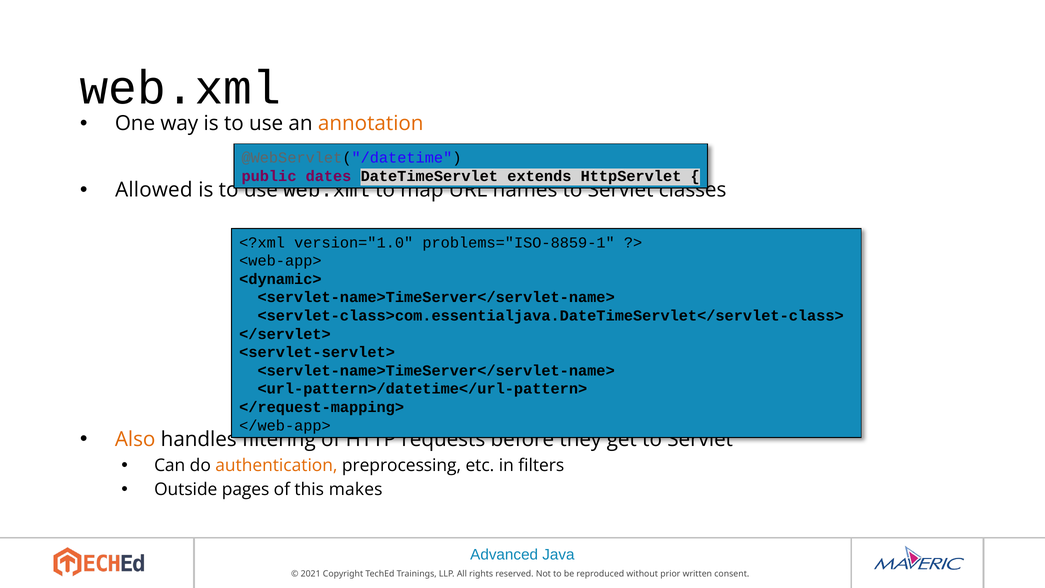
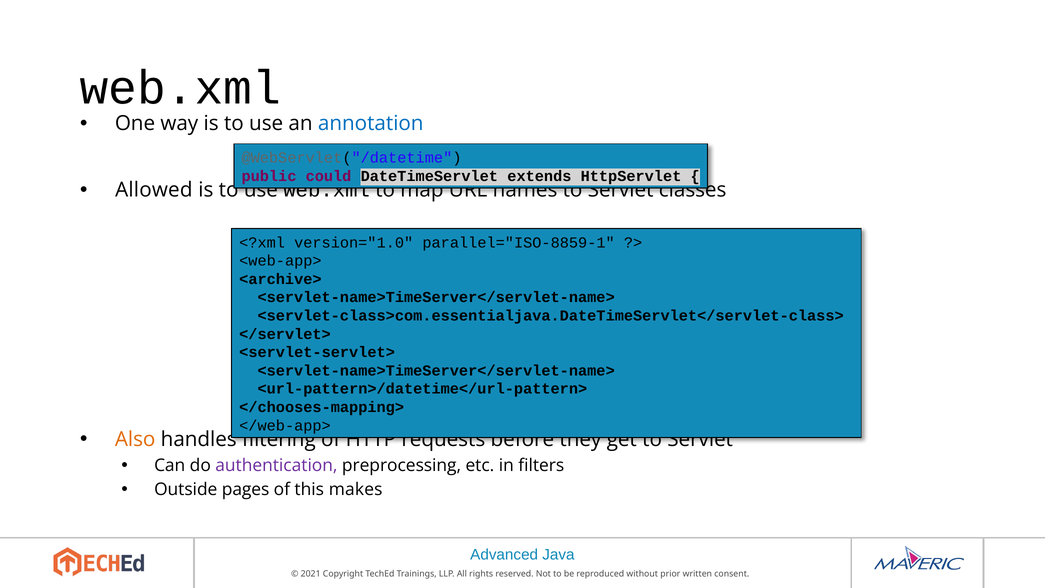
annotation colour: orange -> blue (371, 123)
dates: dates -> could (329, 176)
problems="ISO-8859-1: problems="ISO-8859-1 -> parallel="ISO-8859-1 (519, 242)
<dynamic>: <dynamic> -> <archive> (280, 279)
</request-mapping>: </request-mapping> -> </chooses-mapping> (322, 407)
authentication colour: orange -> purple (276, 465)
